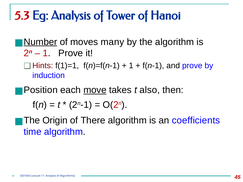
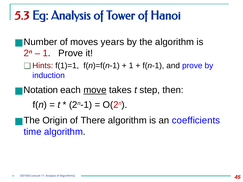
Number underline: present -> none (40, 42)
many: many -> years (112, 42)
Position: Position -> Notation (41, 90)
also: also -> step (150, 90)
